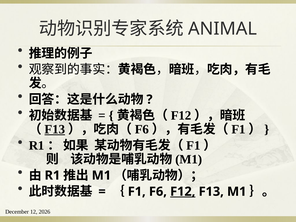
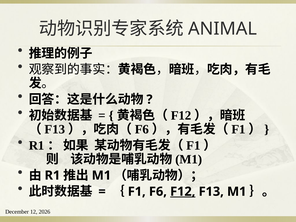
F13 underline: present -> none (55, 129)
